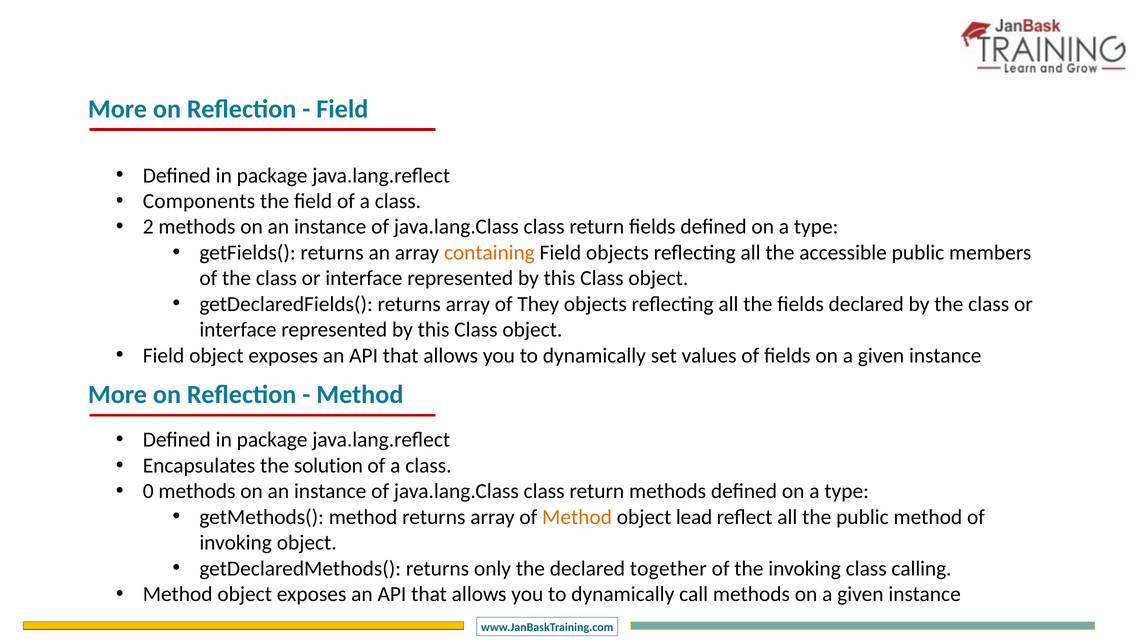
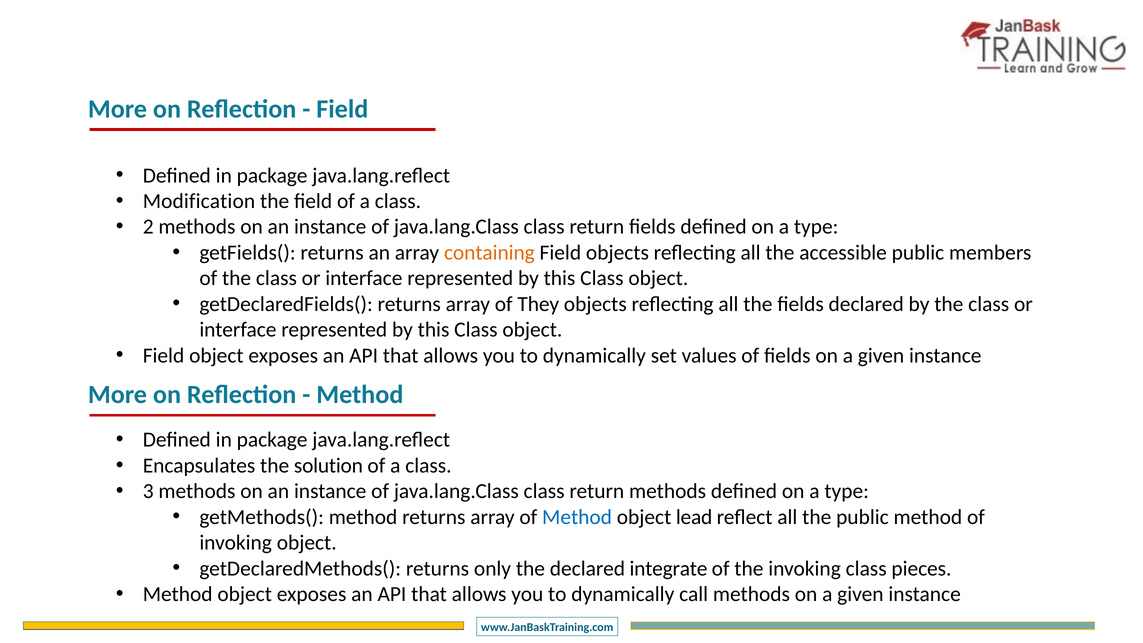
Components: Components -> Modification (199, 201)
0: 0 -> 3 (148, 491)
Method colour: orange -> blue (577, 517)
together: together -> integrate (668, 568)
calling: calling -> pieces (921, 568)
